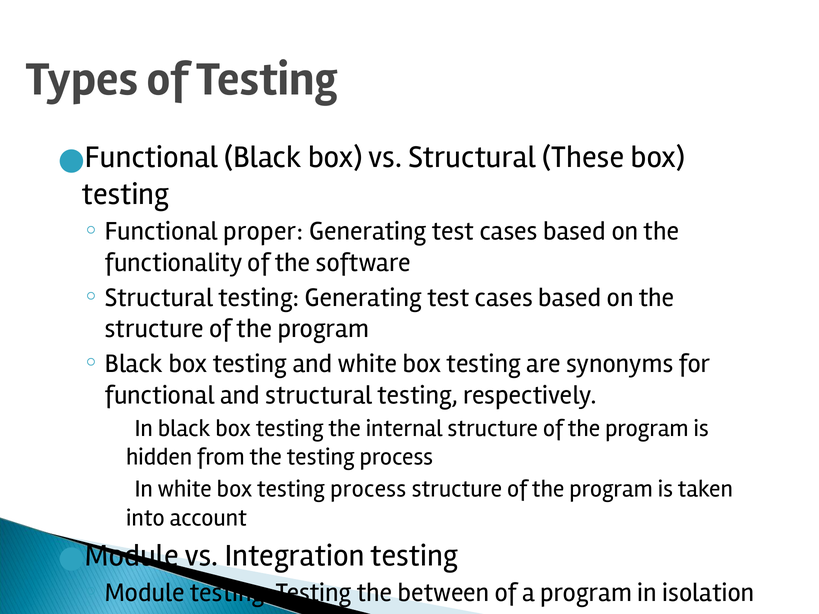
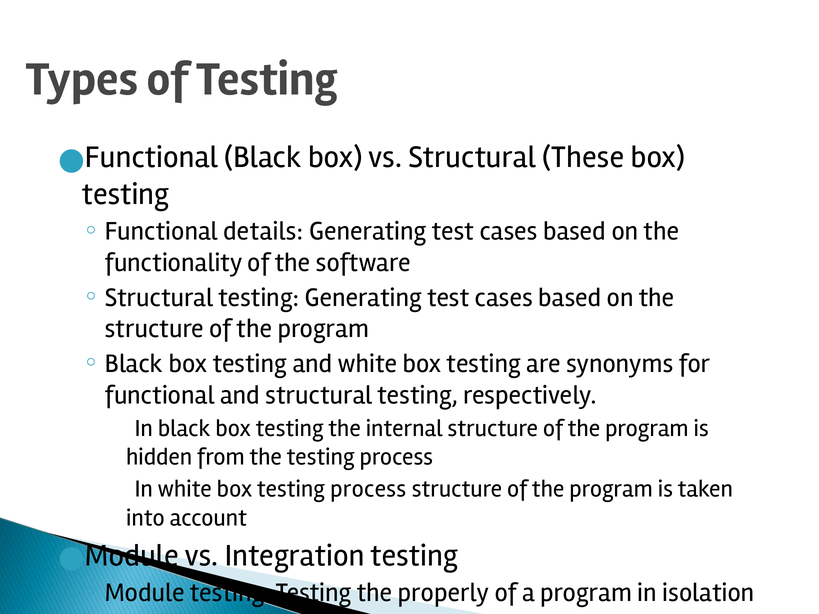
proper: proper -> details (263, 231)
between: between -> properly (443, 593)
